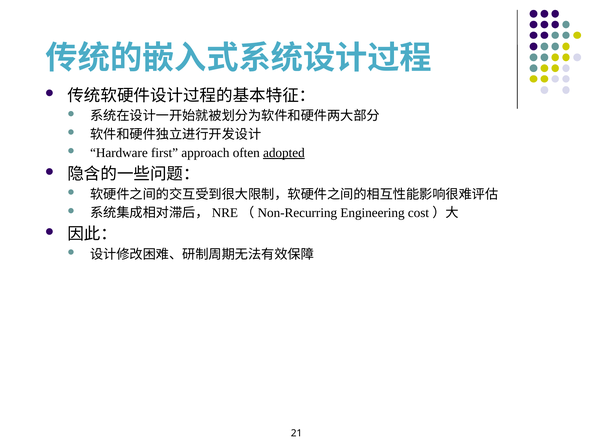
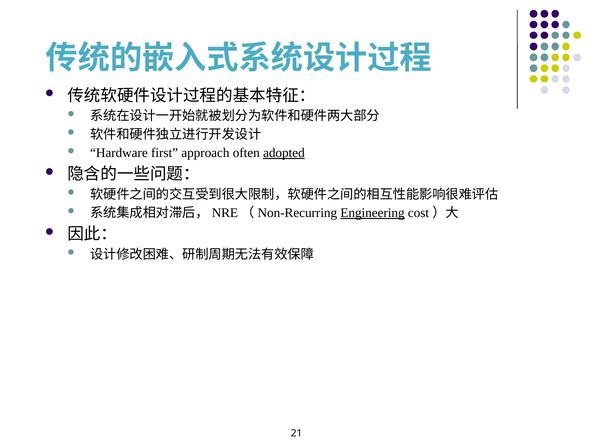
Engineering underline: none -> present (373, 213)
